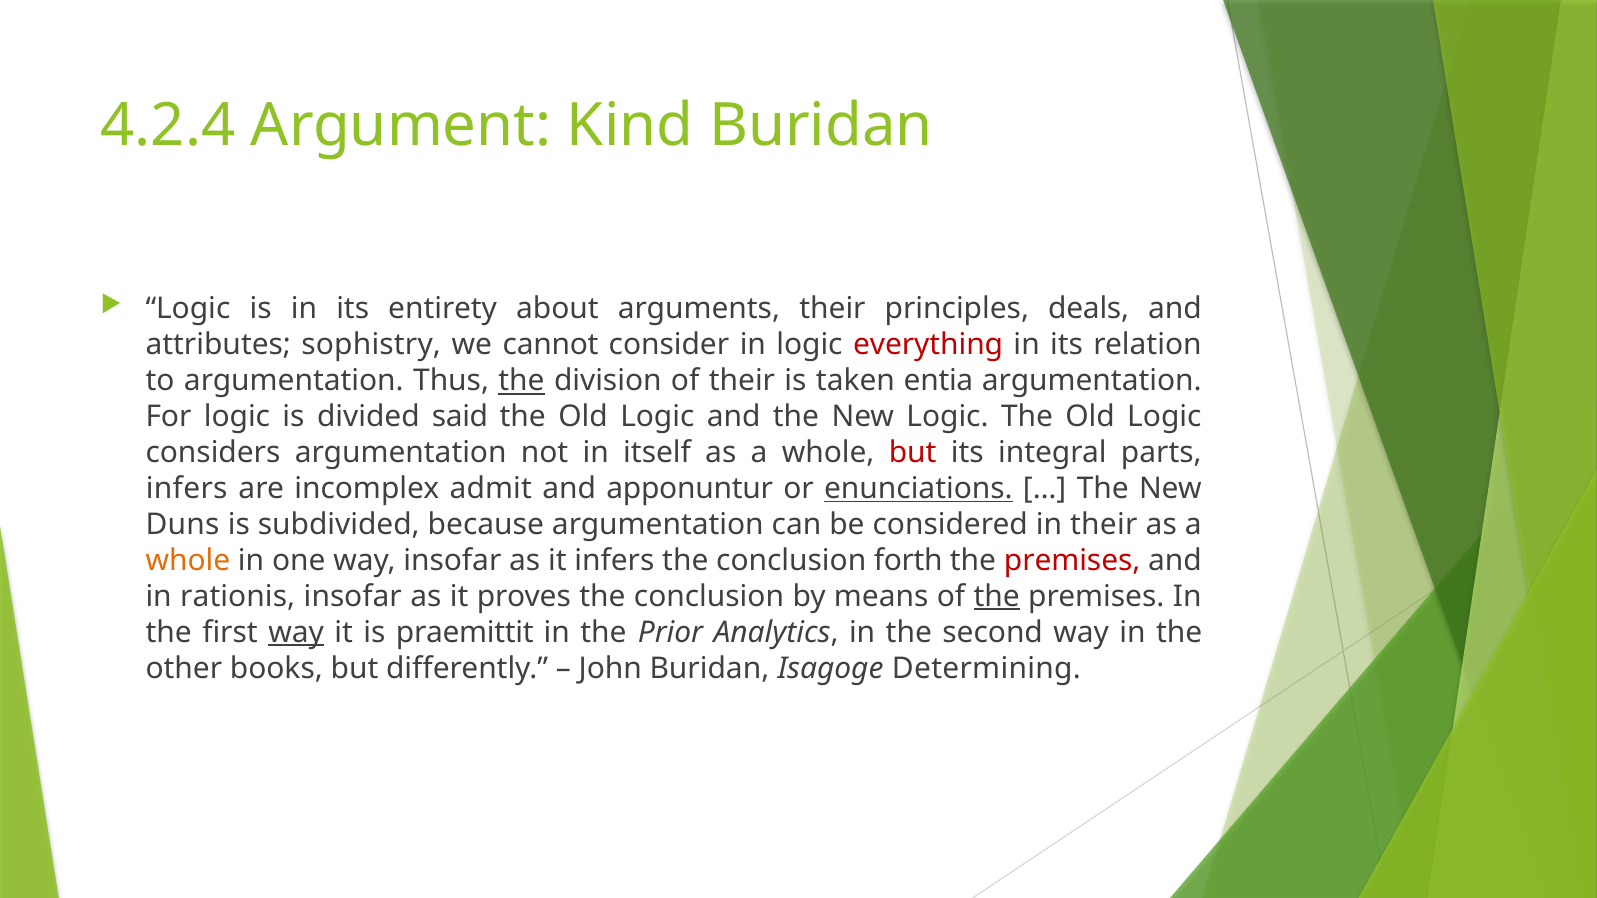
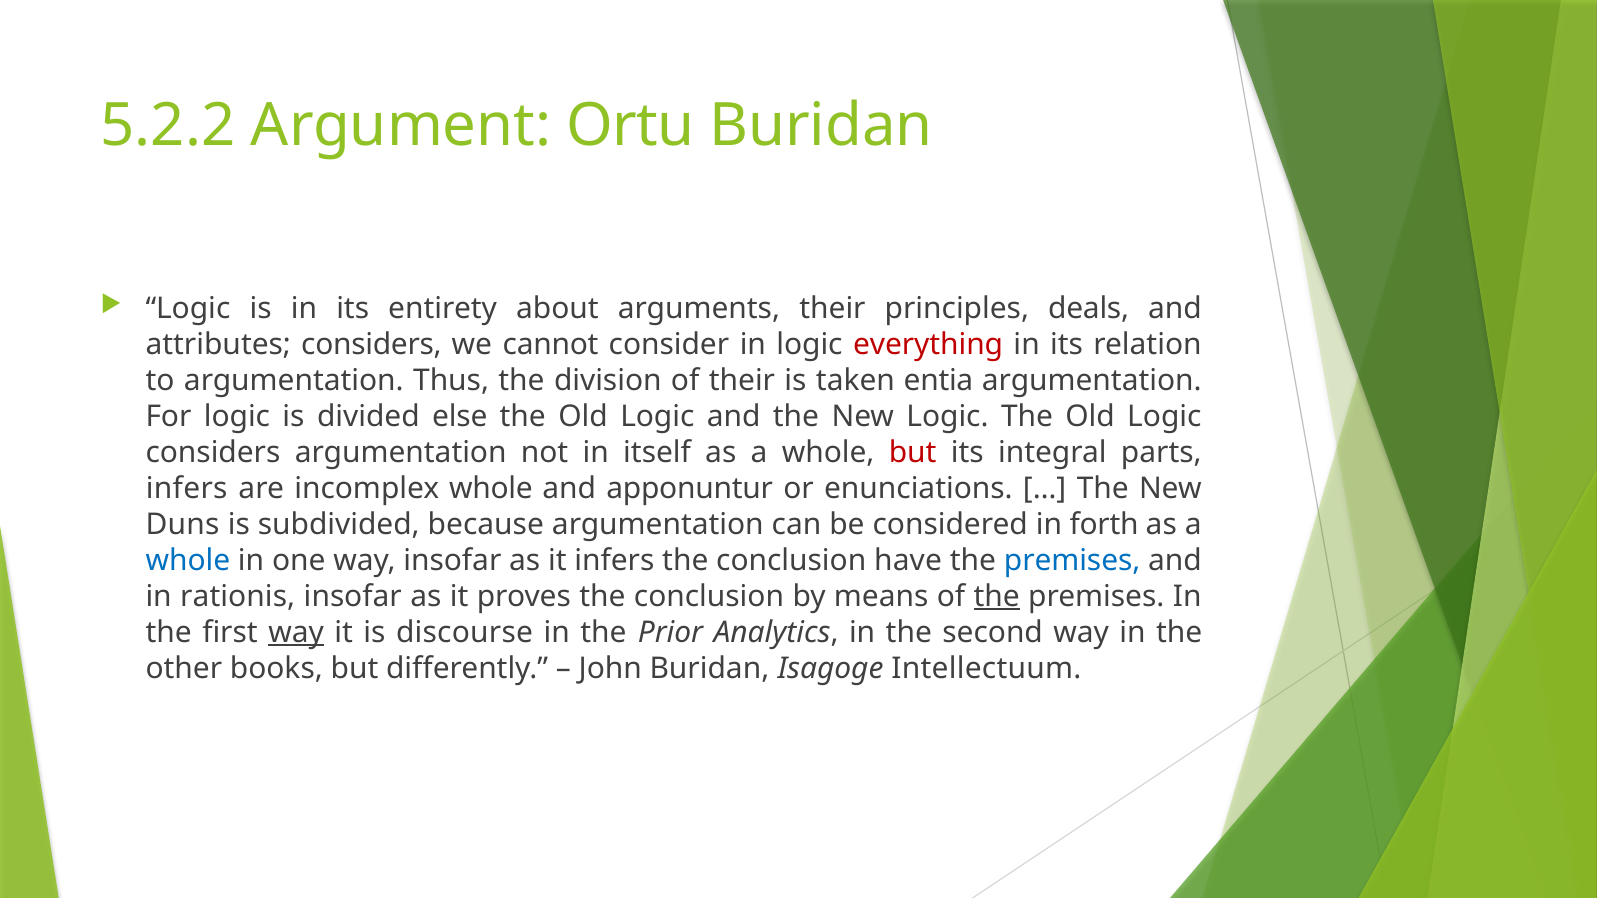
4.2.4: 4.2.4 -> 5.2.2 (168, 126)
Kind: Kind -> Ortu (630, 126)
attributes sophistry: sophistry -> considers (371, 345)
the underline: present -> none (522, 381)
said: said -> else (460, 417)
incomplex admit: admit -> whole (491, 489)
enunciations underline: present -> none (918, 489)
in their: their -> forth (1104, 525)
whole colour: orange -> blue (188, 561)
forth: forth -> have (908, 561)
premises colour: red -> blue (1072, 561)
praemittit: praemittit -> discourse (465, 632)
Determining: Determining -> Intellectuum (986, 668)
